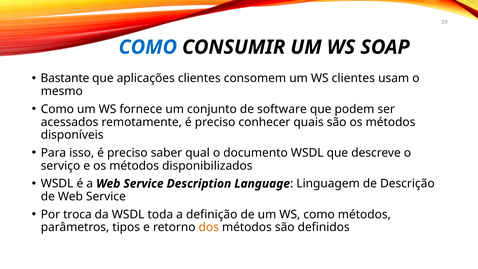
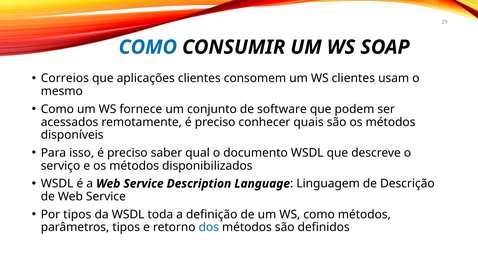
Bastante: Bastante -> Correios (65, 78)
Por troca: troca -> tipos (77, 214)
dos colour: orange -> blue (209, 227)
